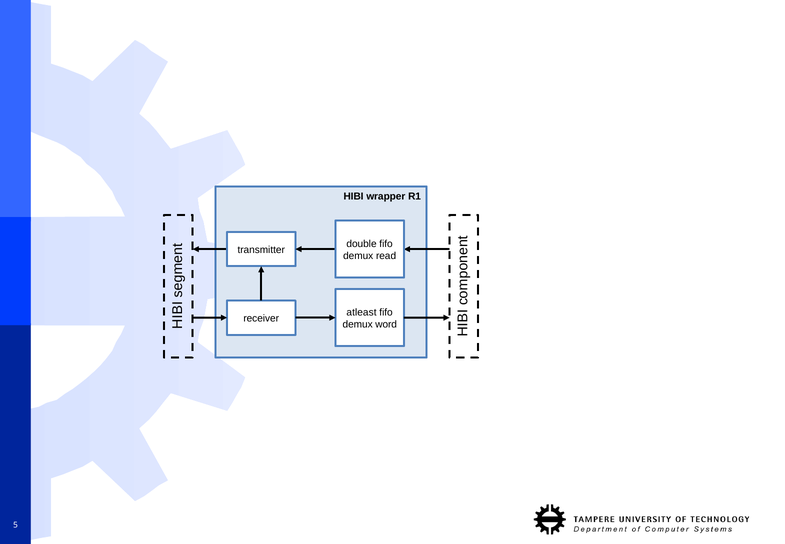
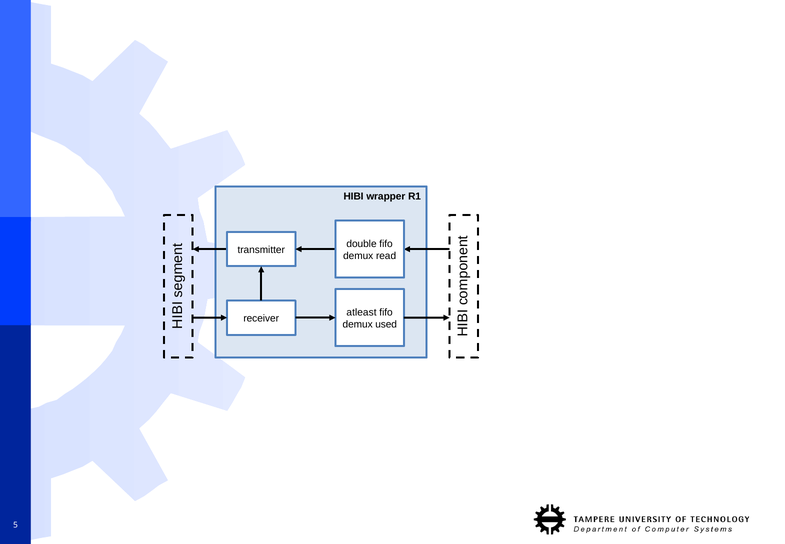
word: word -> used (386, 324)
